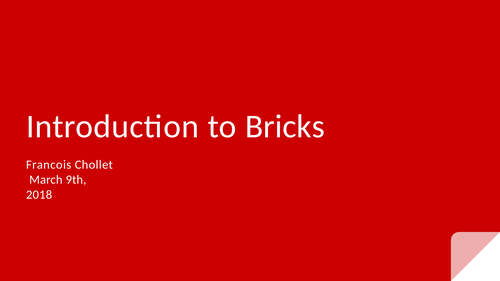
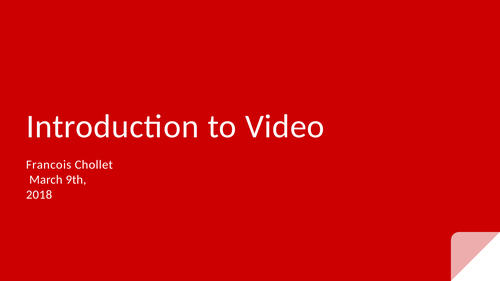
Bricks: Bricks -> Video (285, 127)
